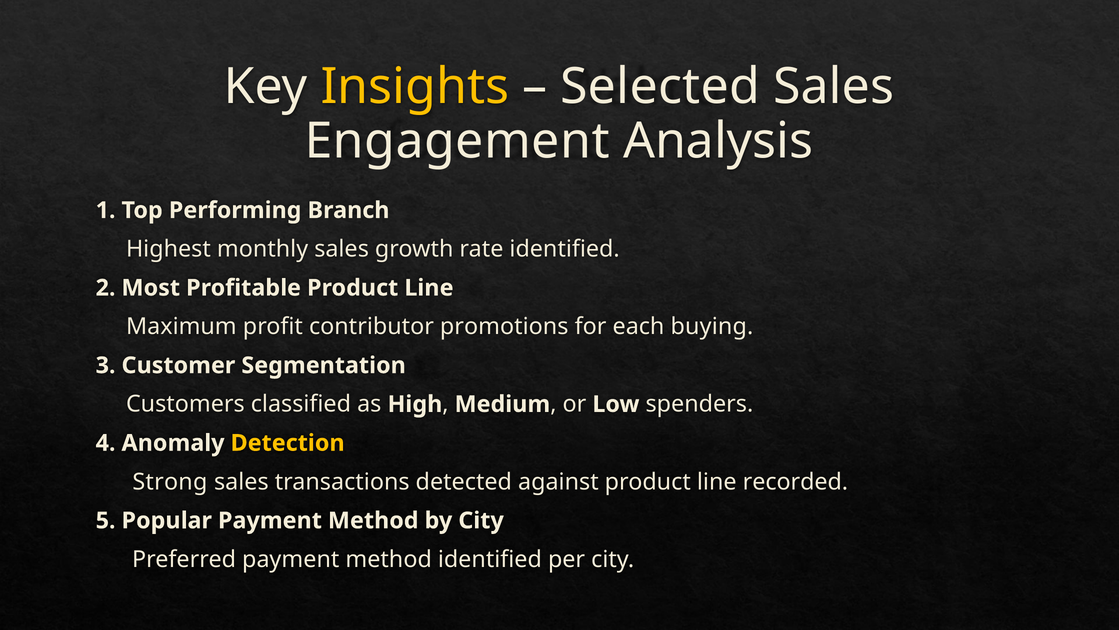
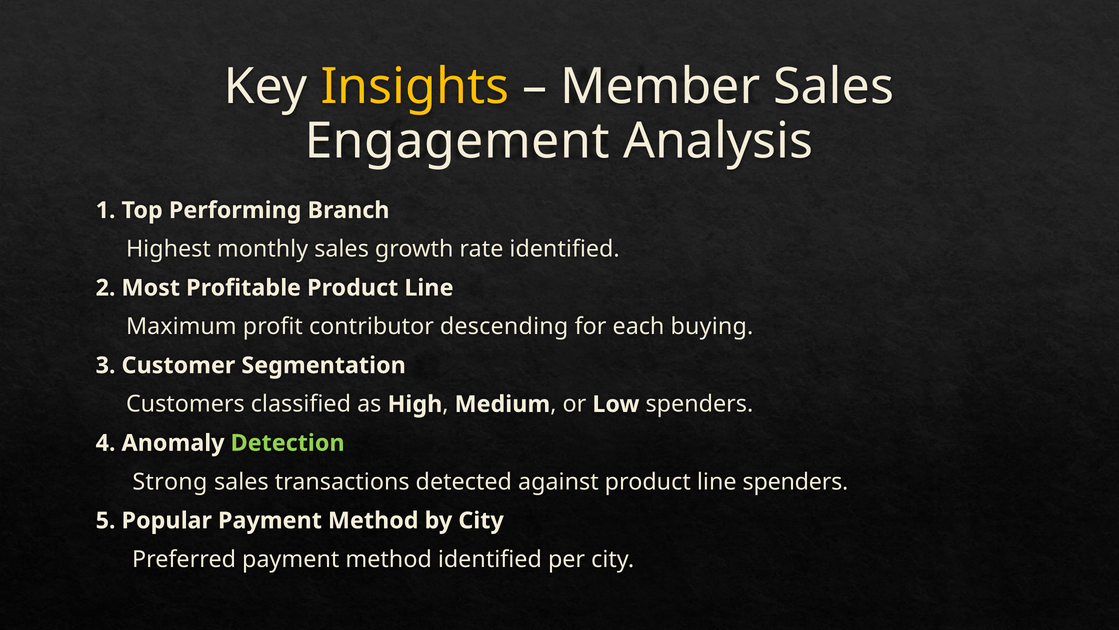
Selected: Selected -> Member (660, 87)
promotions: promotions -> descending (504, 326)
Detection colour: yellow -> light green (288, 443)
line recorded: recorded -> spenders (795, 481)
